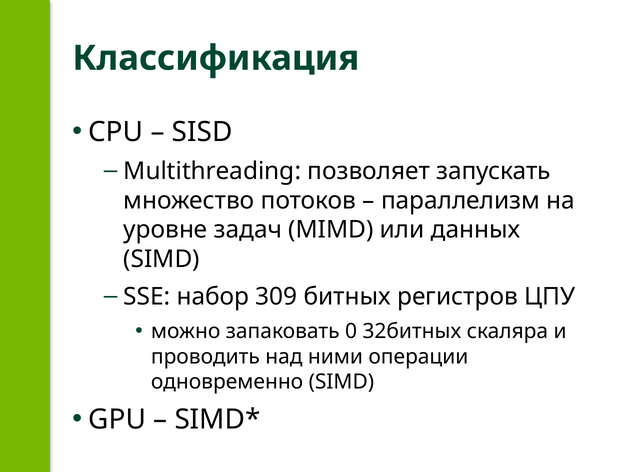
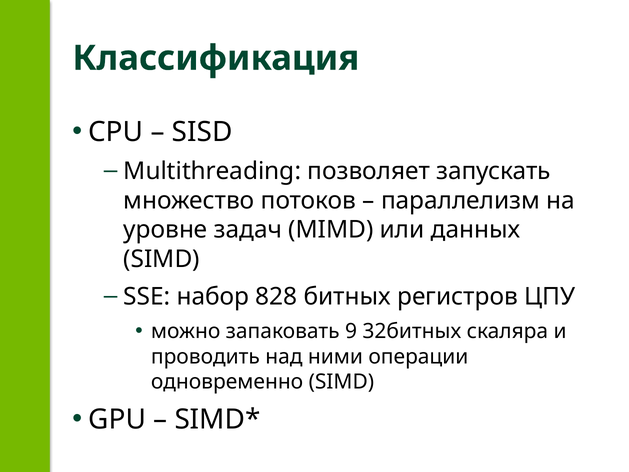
309: 309 -> 828 (276, 296)
0: 0 -> 9 (351, 331)
